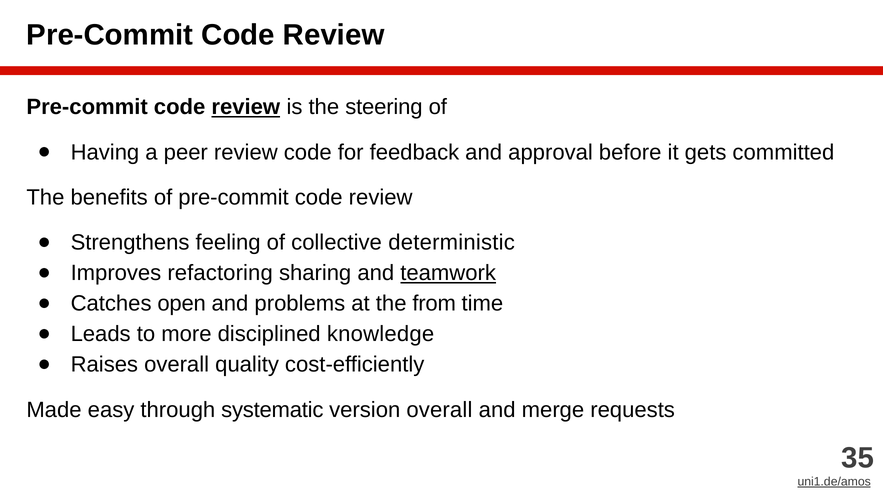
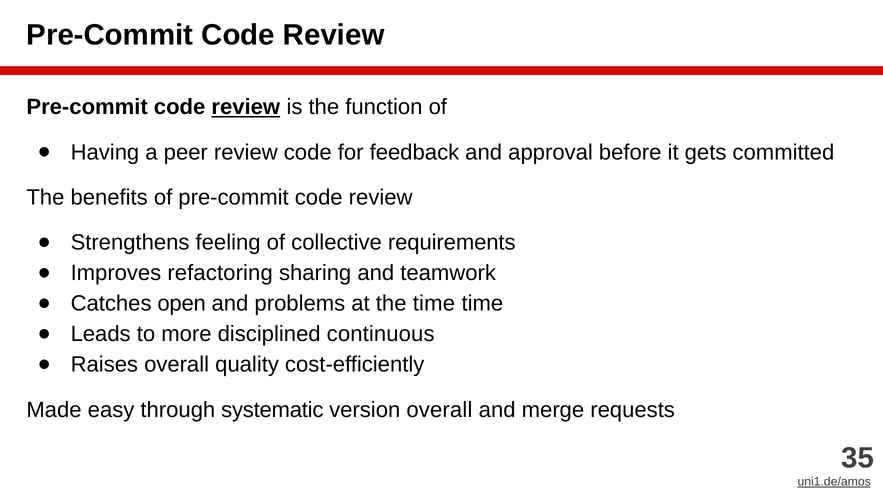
steering: steering -> function (384, 107)
deterministic: deterministic -> requirements (452, 243)
teamwork underline: present -> none (448, 273)
the from: from -> time (434, 303)
knowledge: knowledge -> continuous (381, 334)
